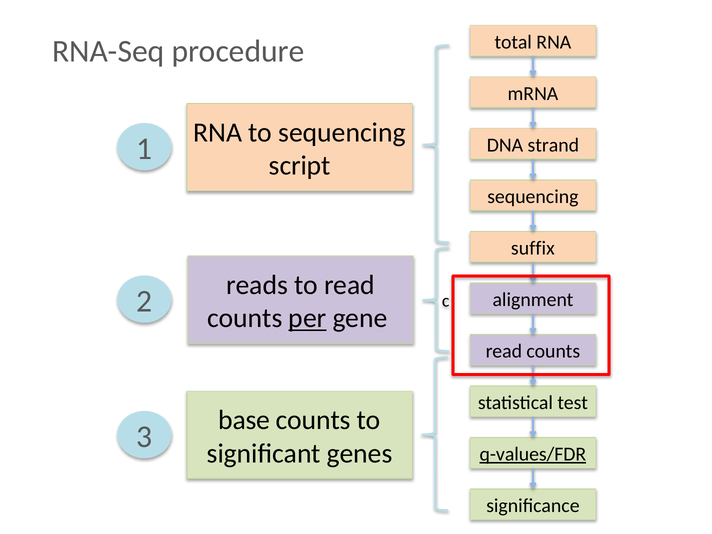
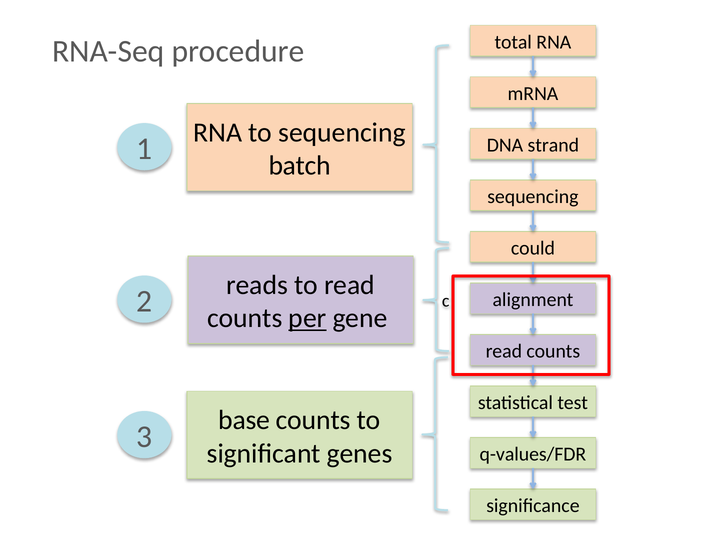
script: script -> batch (300, 166)
suffix: suffix -> could (533, 248)
q-values/FDR underline: present -> none (533, 454)
